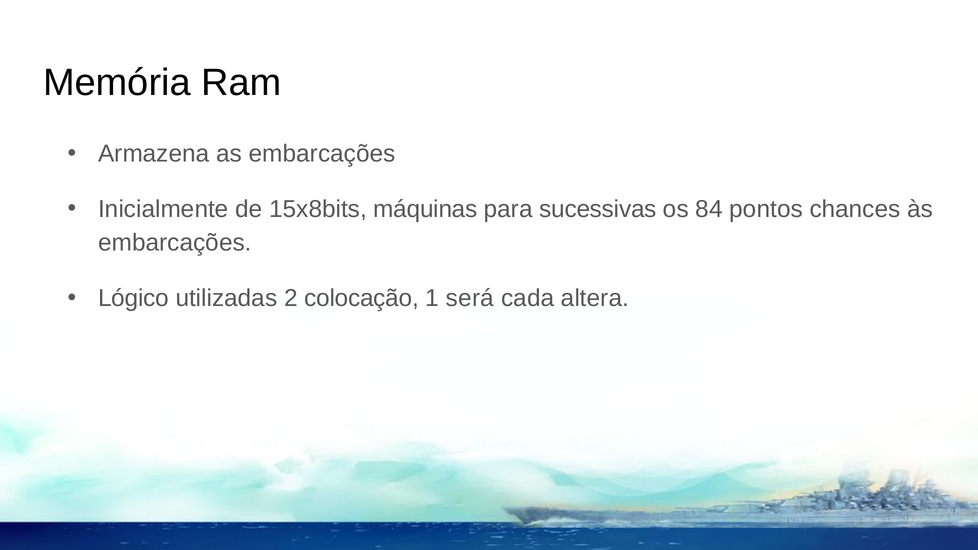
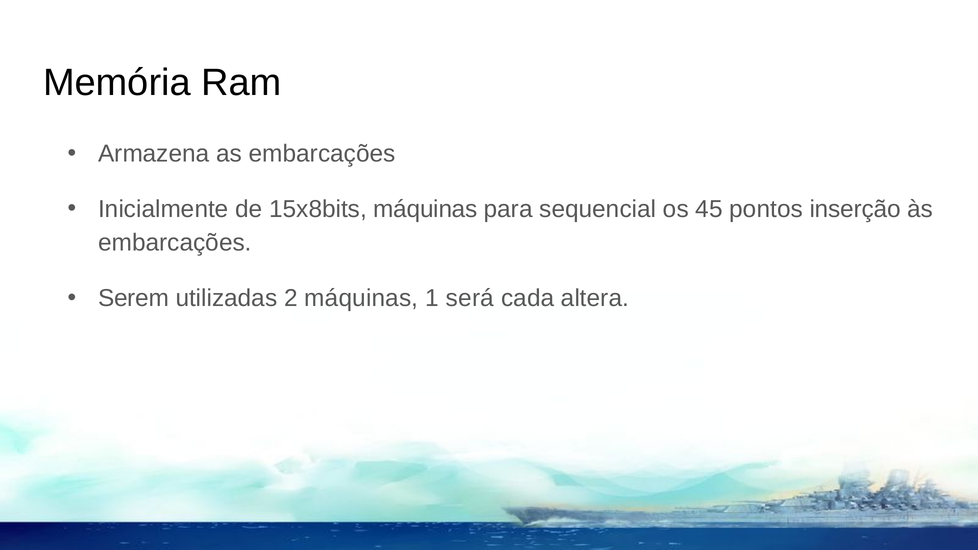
sucessivas: sucessivas -> sequencial (598, 209)
84: 84 -> 45 (709, 209)
chances: chances -> inserção (855, 209)
Lógico: Lógico -> Serem (134, 298)
2 colocação: colocação -> máquinas (361, 298)
